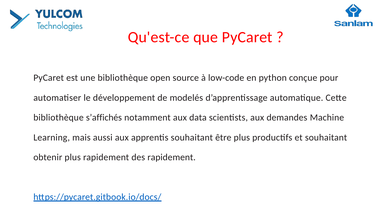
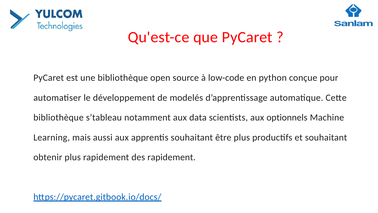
s’affichés: s’affichés -> s’tableau (104, 117)
demandes: demandes -> optionnels (287, 117)
